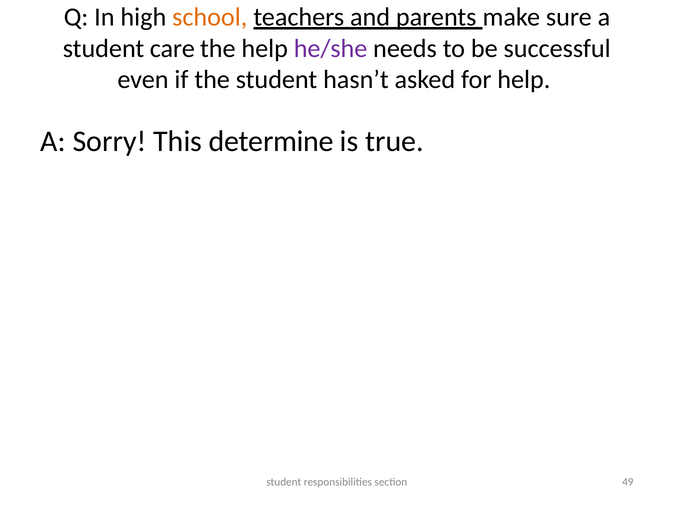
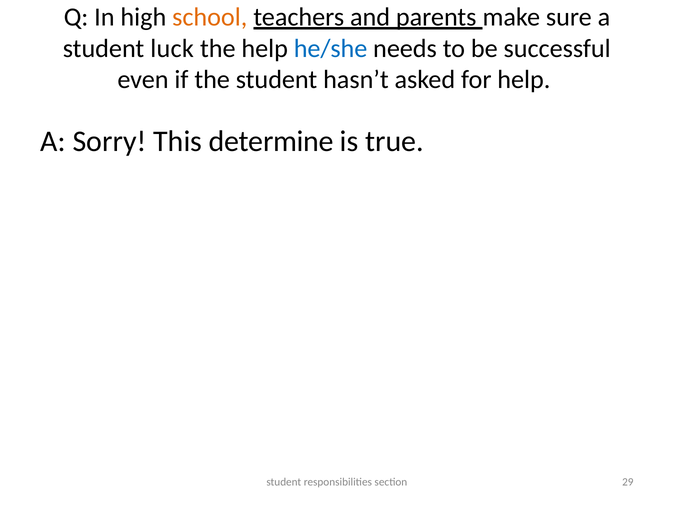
care: care -> luck (172, 48)
he/she colour: purple -> blue (331, 48)
49: 49 -> 29 (628, 483)
